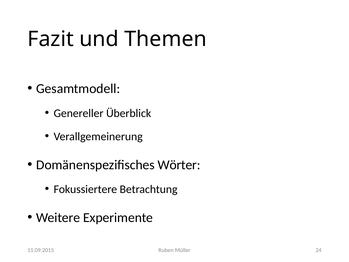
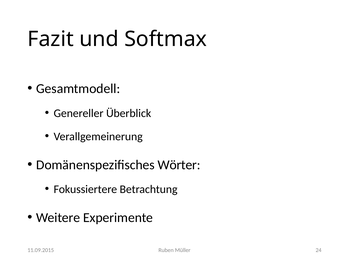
Themen: Themen -> Softmax (166, 39)
